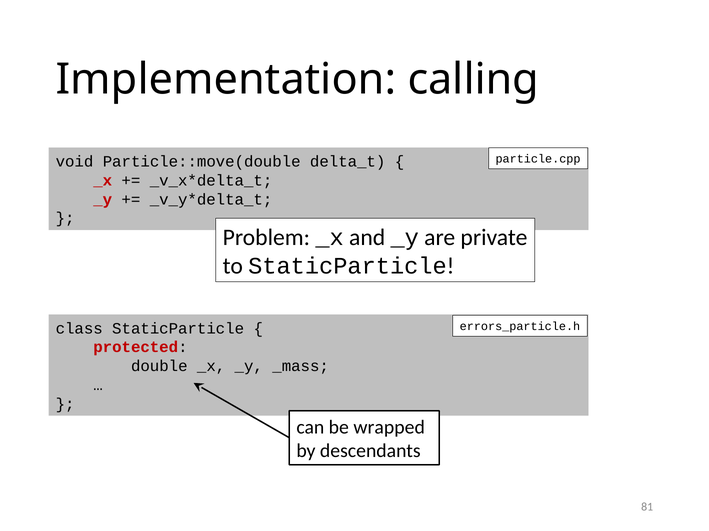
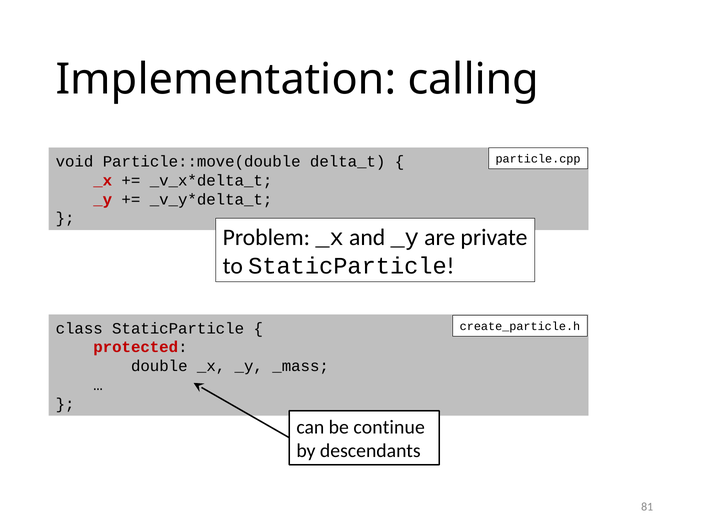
errors_particle.h: errors_particle.h -> create_particle.h (520, 327)
wrapped: wrapped -> continue (389, 428)
